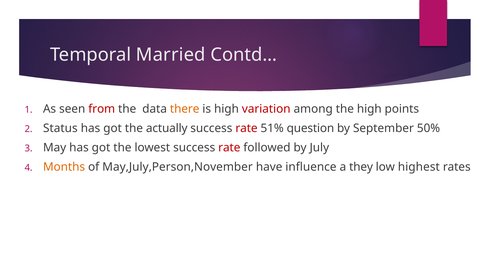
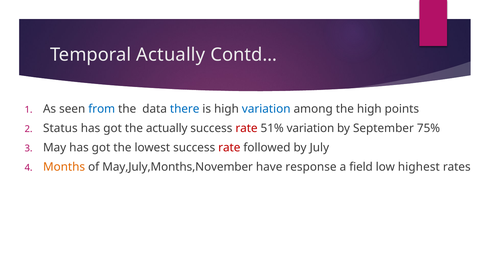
Temporal Married: Married -> Actually (171, 55)
from colour: red -> blue (102, 109)
there colour: orange -> blue (185, 109)
variation colour: red -> blue (266, 109)
51% question: question -> variation (310, 128)
50%: 50% -> 75% (428, 128)
May,July,Person,November: May,July,Person,November -> May,July,Months,November (178, 167)
influence: influence -> response (311, 167)
they: they -> field (361, 167)
